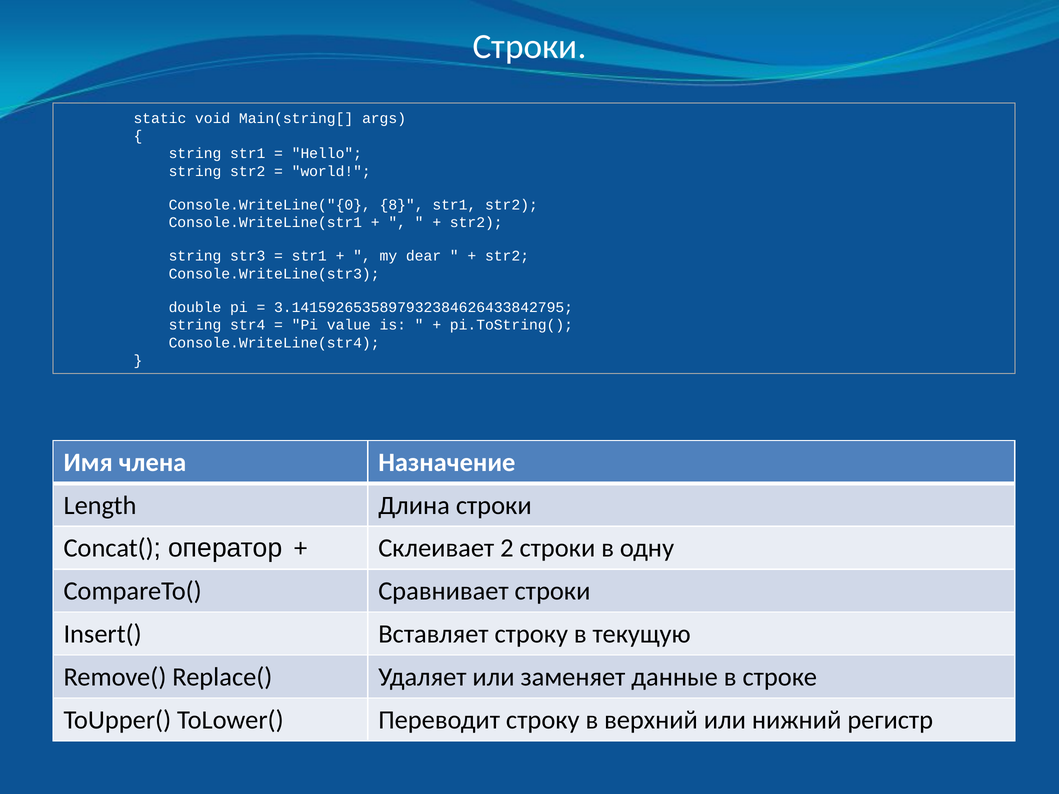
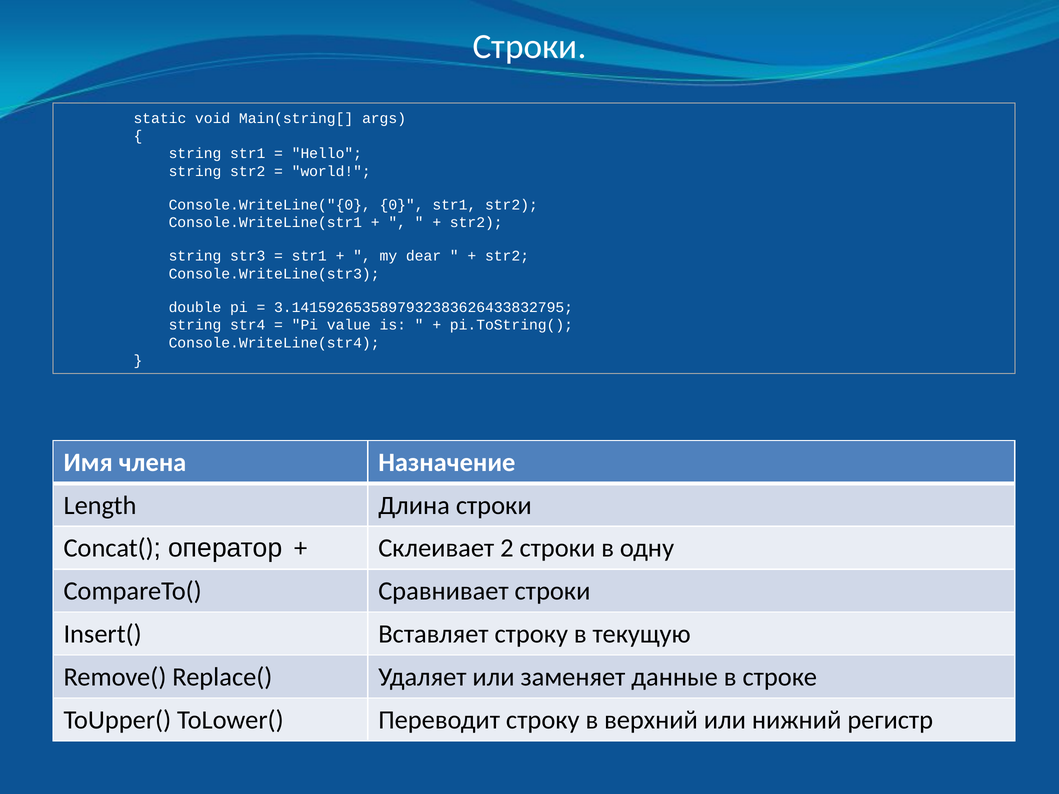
8: 8 -> 0 (402, 205)
3.1415926535897932384626433842795: 3.1415926535897932384626433842795 -> 3.1415926535897932383626433832795 (424, 307)
